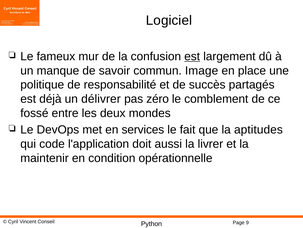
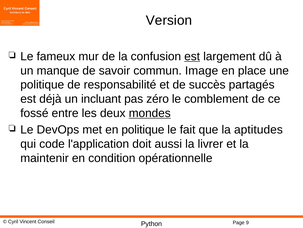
Logiciel: Logiciel -> Version (169, 20)
délivrer: délivrer -> incluant (101, 99)
mondes underline: none -> present (150, 113)
en services: services -> politique (143, 129)
